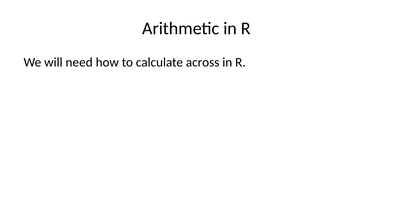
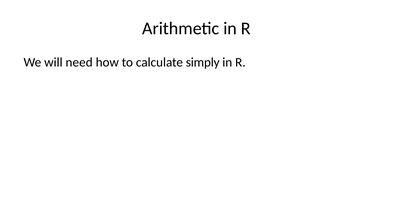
across: across -> simply (203, 62)
